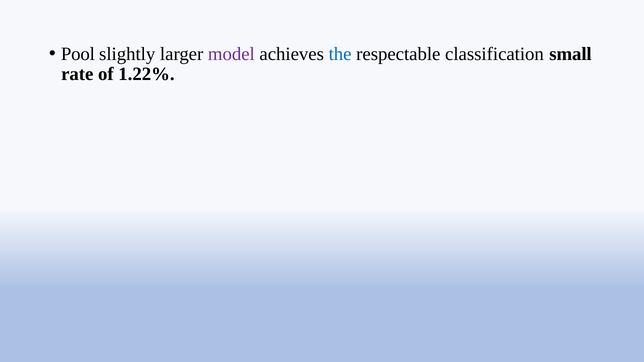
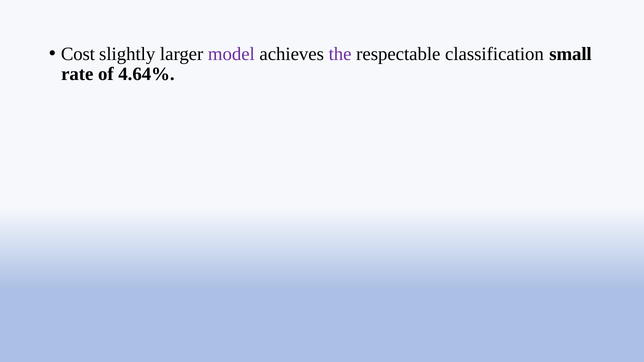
Pool: Pool -> Cost (78, 54)
the colour: blue -> purple (340, 54)
1.22%: 1.22% -> 4.64% (146, 74)
